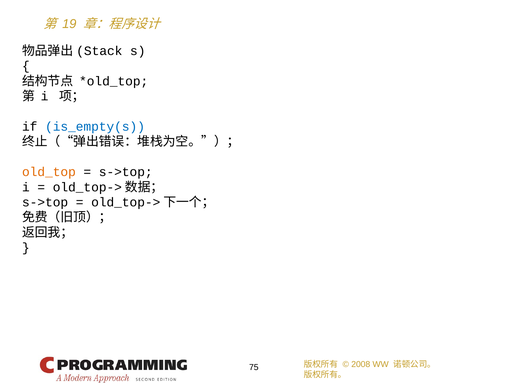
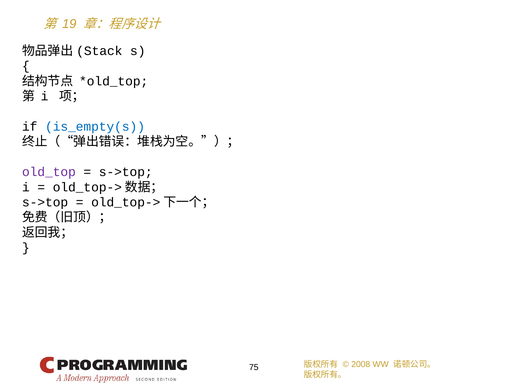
old_top colour: orange -> purple (49, 172)
